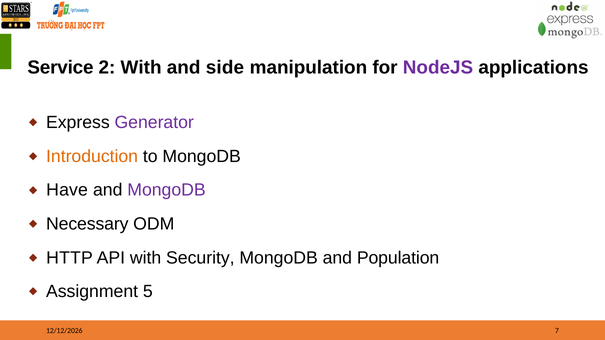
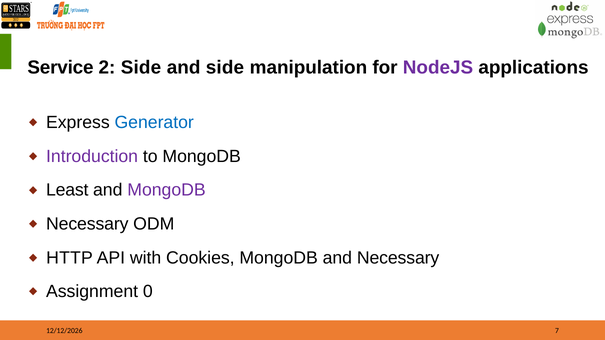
2 With: With -> Side (141, 68)
Generator colour: purple -> blue (154, 123)
Introduction colour: orange -> purple (92, 156)
Have: Have -> Least (67, 190)
Security: Security -> Cookies (200, 258)
and Population: Population -> Necessary (398, 258)
5: 5 -> 0 (148, 292)
